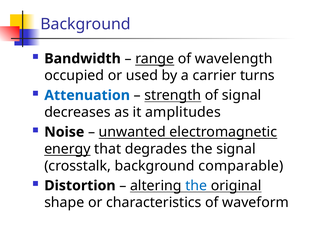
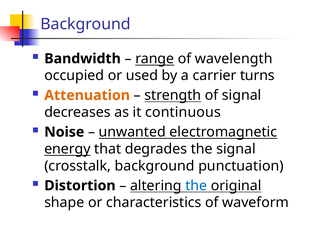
Attenuation colour: blue -> orange (87, 96)
amplitudes: amplitudes -> continuous (183, 112)
comparable: comparable -> punctuation (241, 166)
